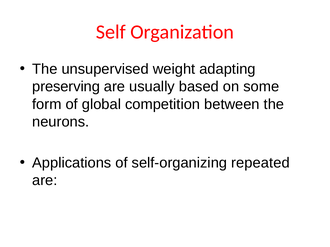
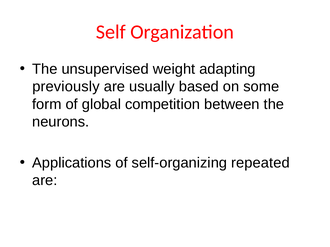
preserving: preserving -> previously (66, 87)
